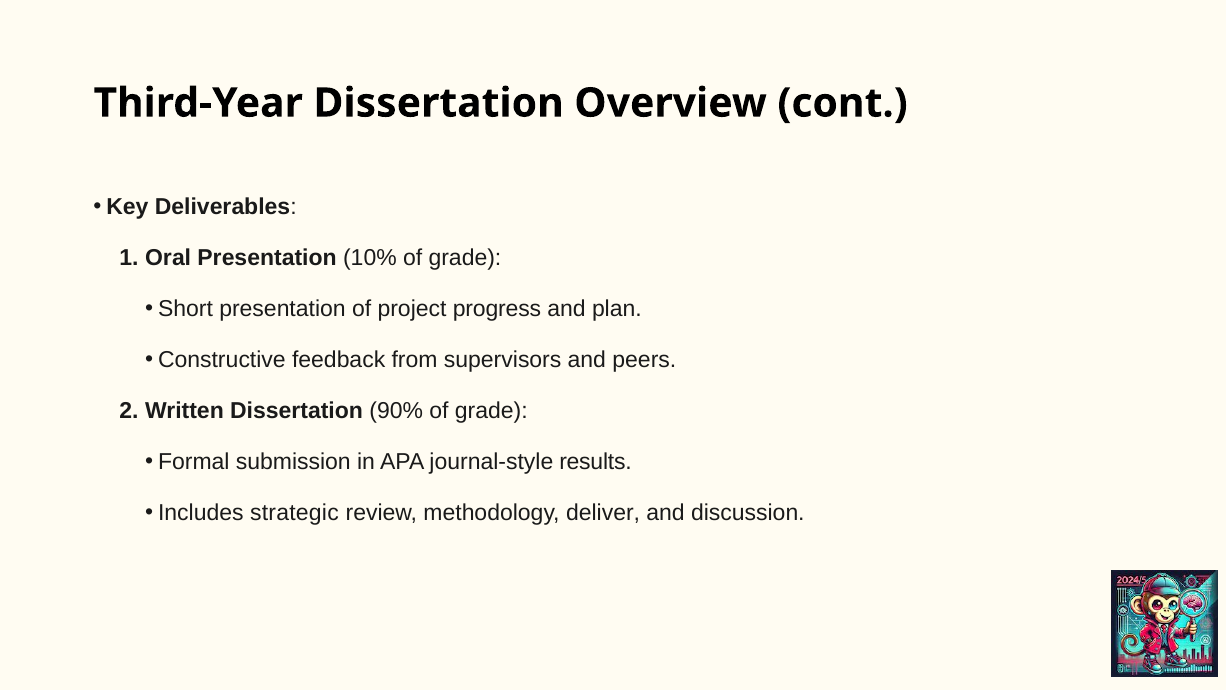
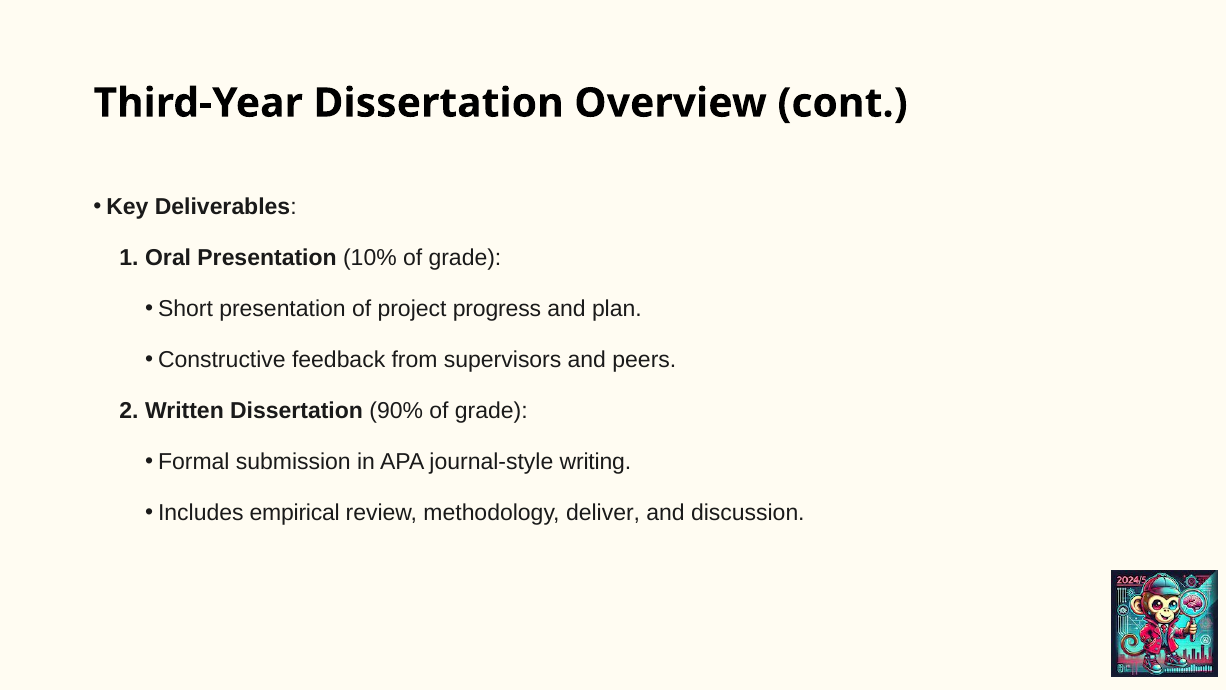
results: results -> writing (595, 462)
strategic: strategic -> empirical (295, 513)
